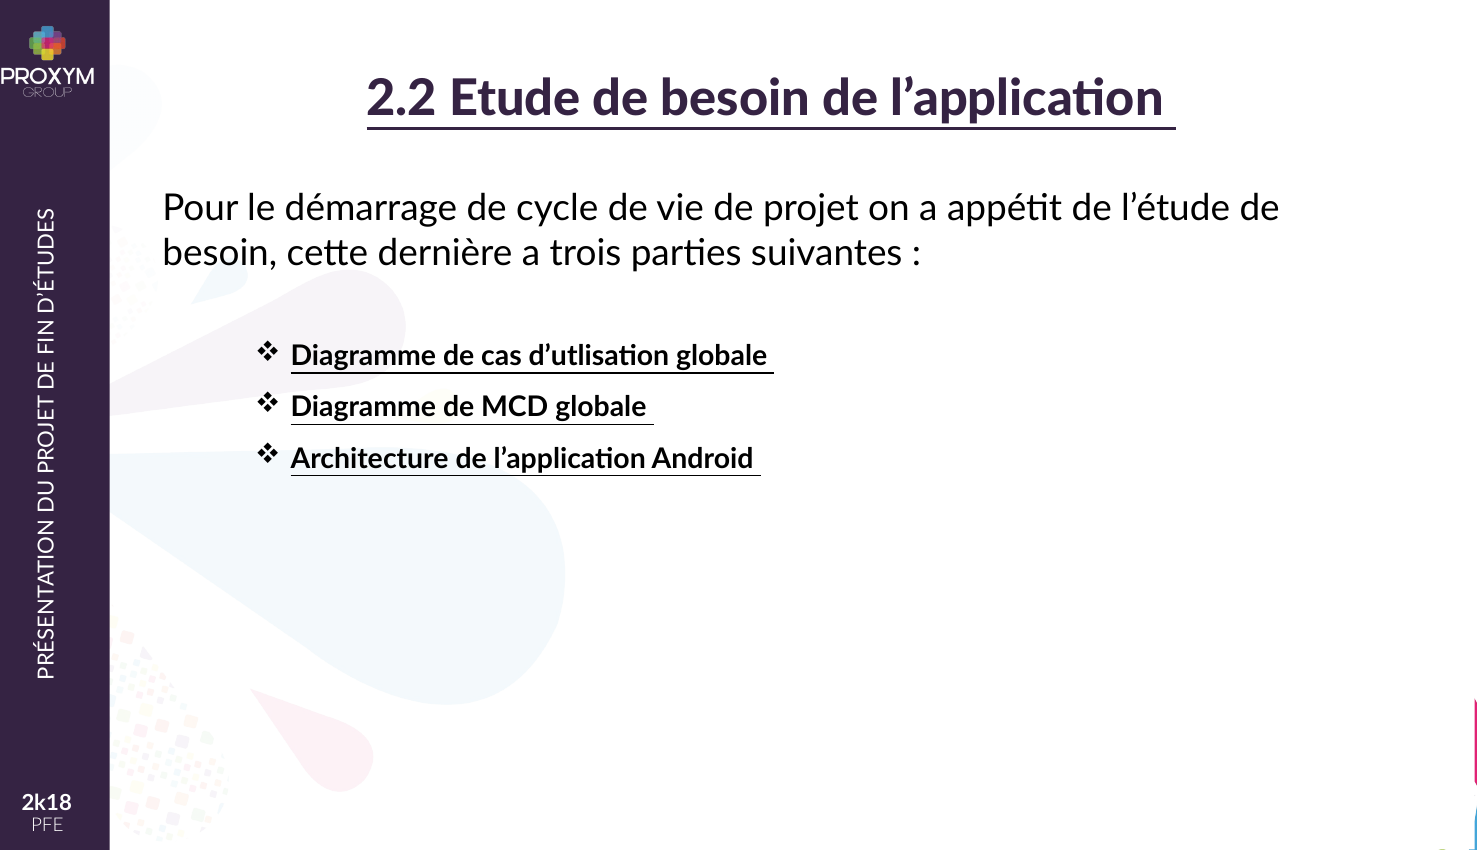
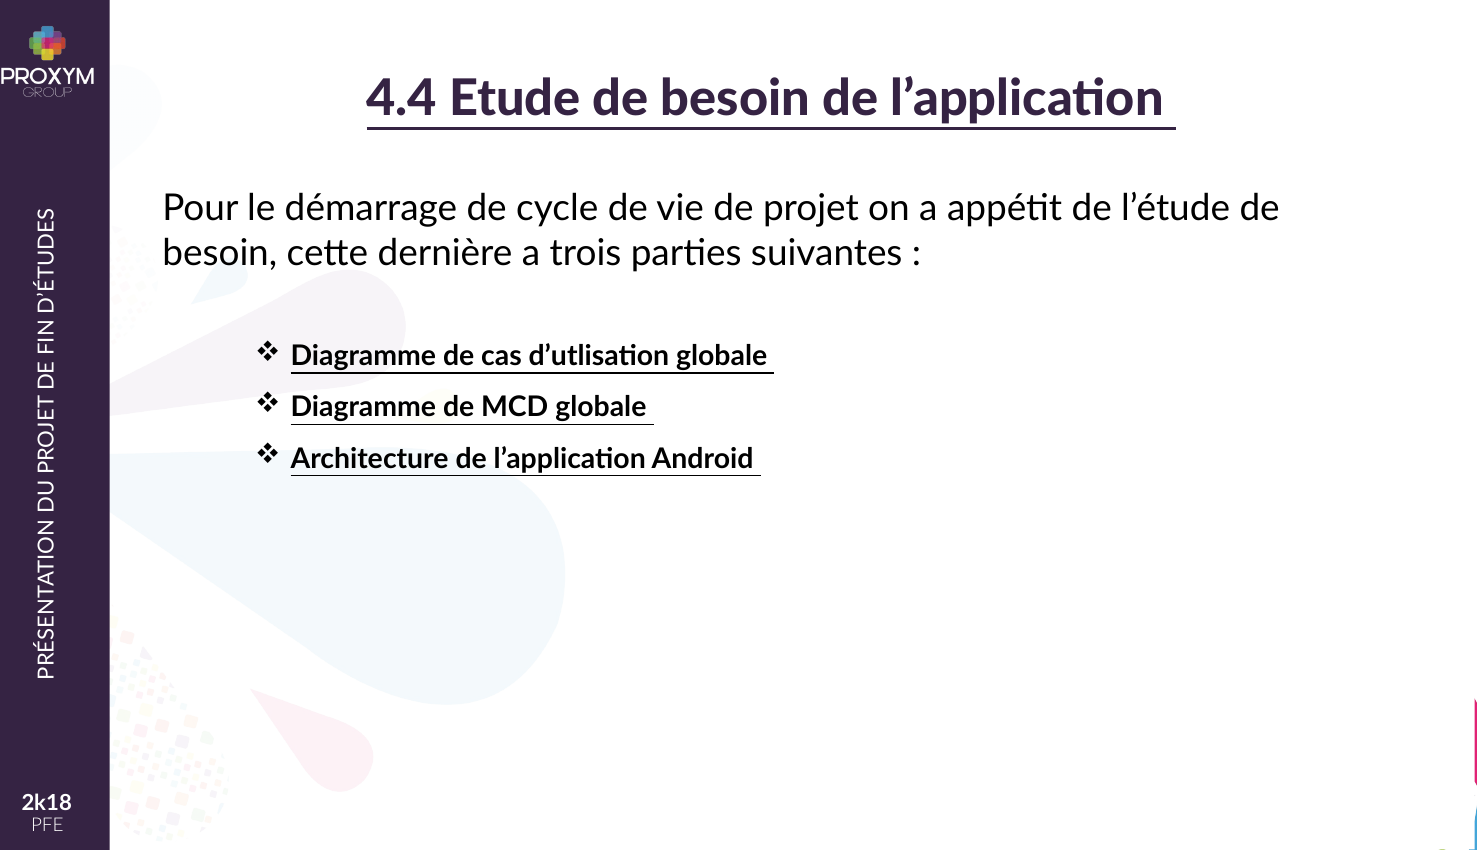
2.2: 2.2 -> 4.4 (402, 99)
